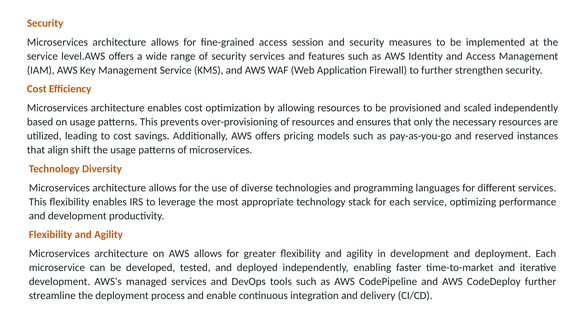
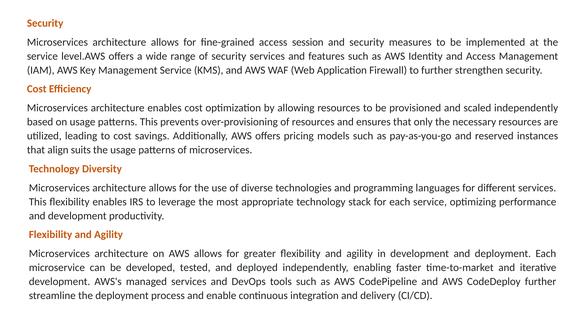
shift: shift -> suits (81, 150)
